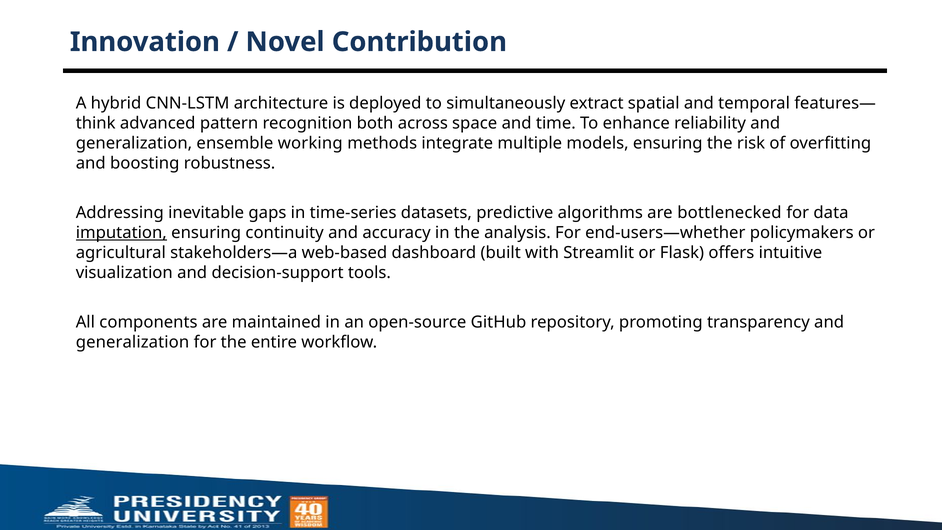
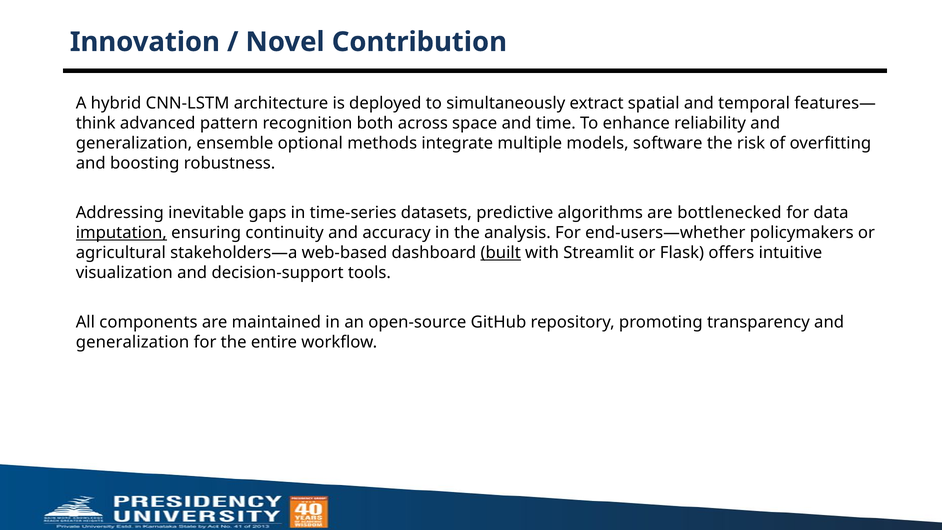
working: working -> optional (310, 143)
models ensuring: ensuring -> software (668, 143)
built underline: none -> present (501, 253)
